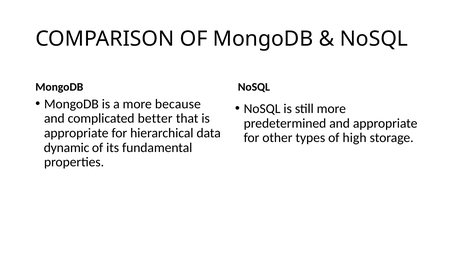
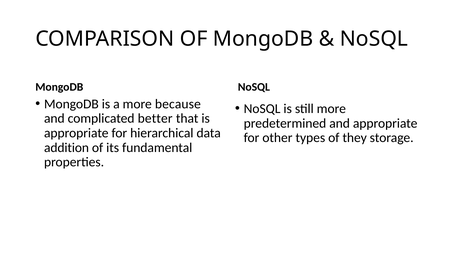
high: high -> they (355, 138)
dynamic: dynamic -> addition (67, 148)
